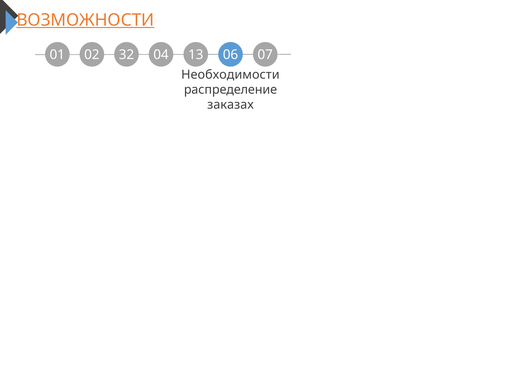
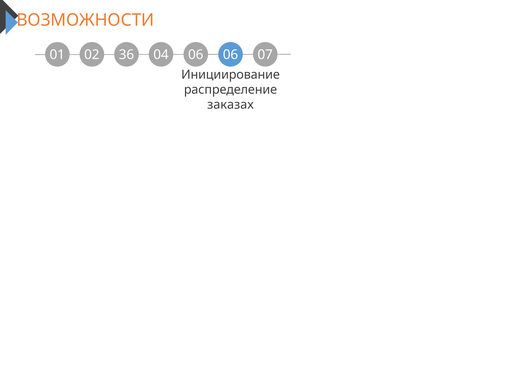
ВОЗМОЖНОСТИ underline: present -> none (85, 20)
32: 32 -> 36 (126, 55)
04 13: 13 -> 06 (196, 55)
Необходимости: Необходимости -> Инициирование (231, 75)
